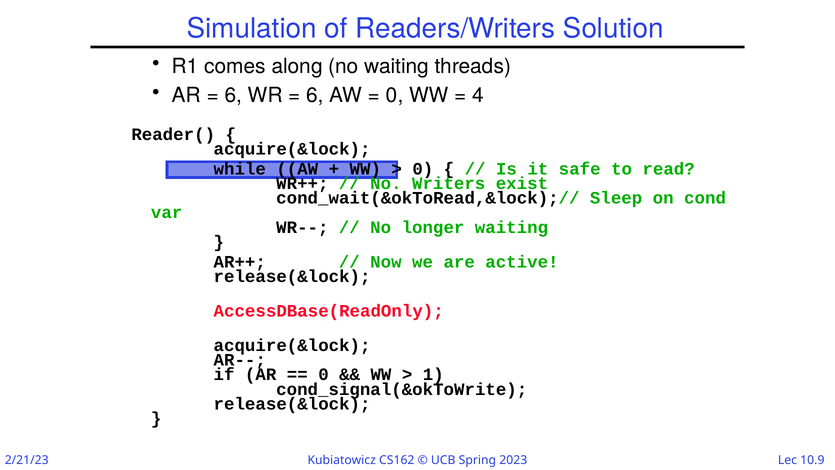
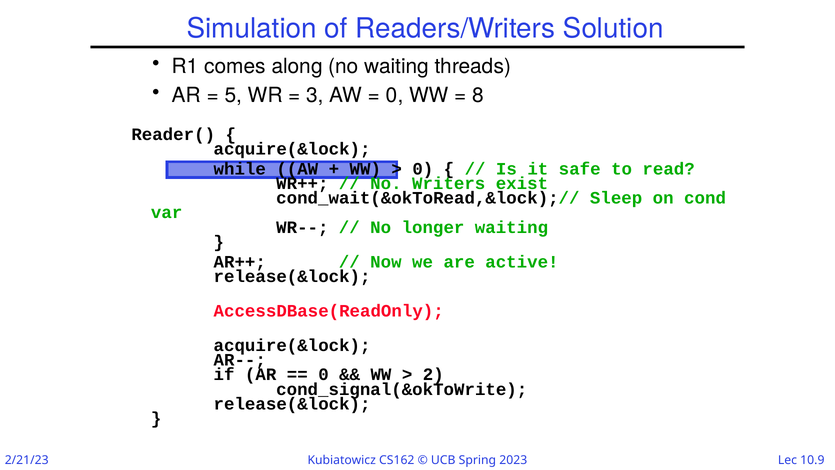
6: 6 -> 5 (233, 95)
6: 6 -> 3 (315, 95)
4: 4 -> 8 (478, 95)
1: 1 -> 2 (433, 374)
